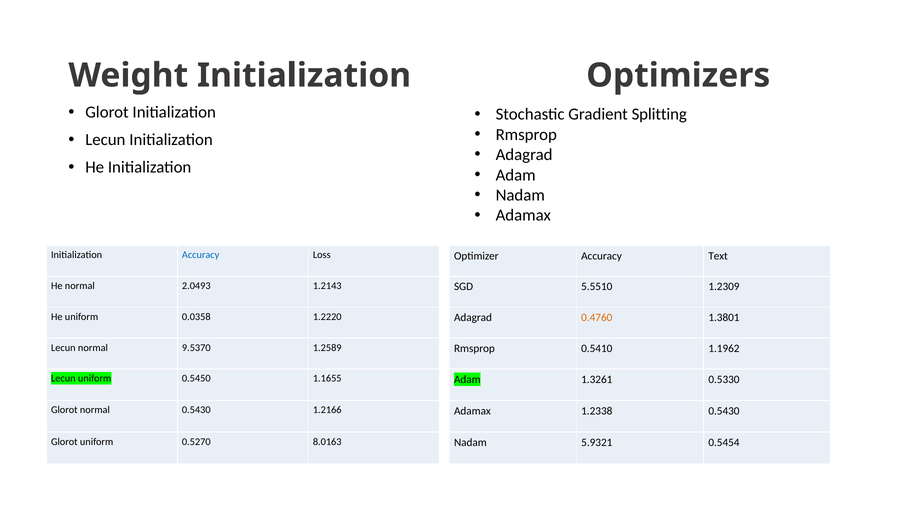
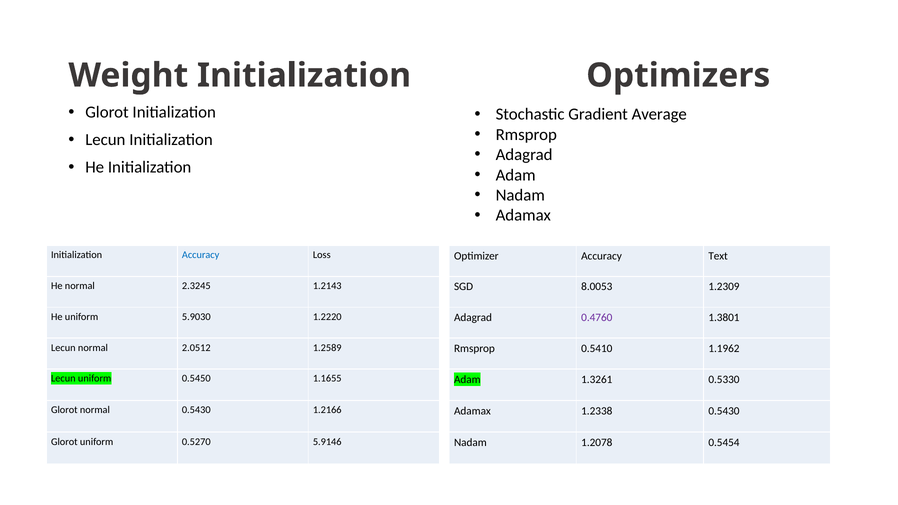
Splitting: Splitting -> Average (659, 114)
2.0493: 2.0493 -> 2.3245 (196, 286)
5.5510: 5.5510 -> 8.0053 (597, 287)
0.0358: 0.0358 -> 5.9030 (196, 317)
0.4760 colour: orange -> purple (597, 318)
9.5370: 9.5370 -> 2.0512 (196, 348)
8.0163: 8.0163 -> 5.9146 (327, 442)
5.9321: 5.9321 -> 1.2078 (597, 443)
